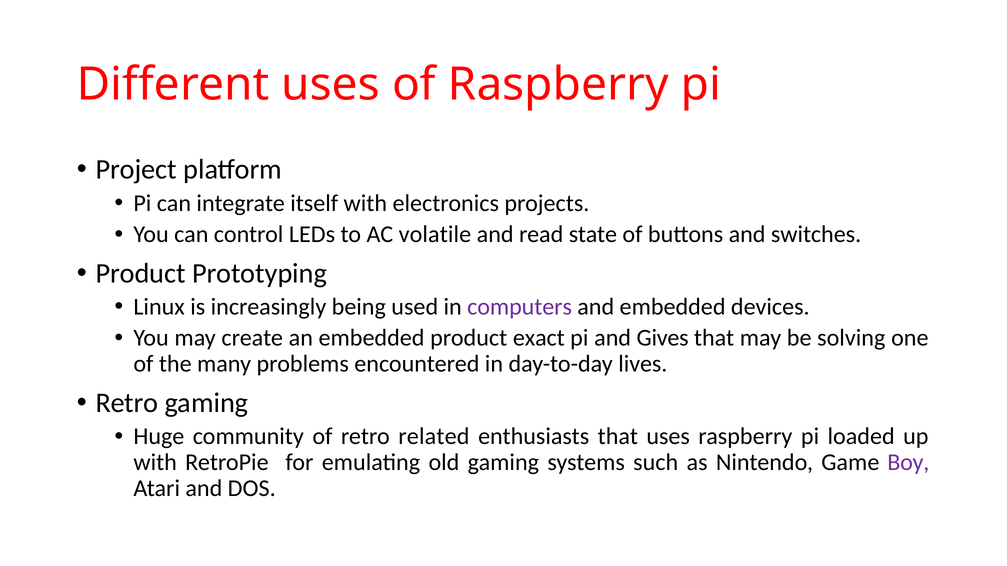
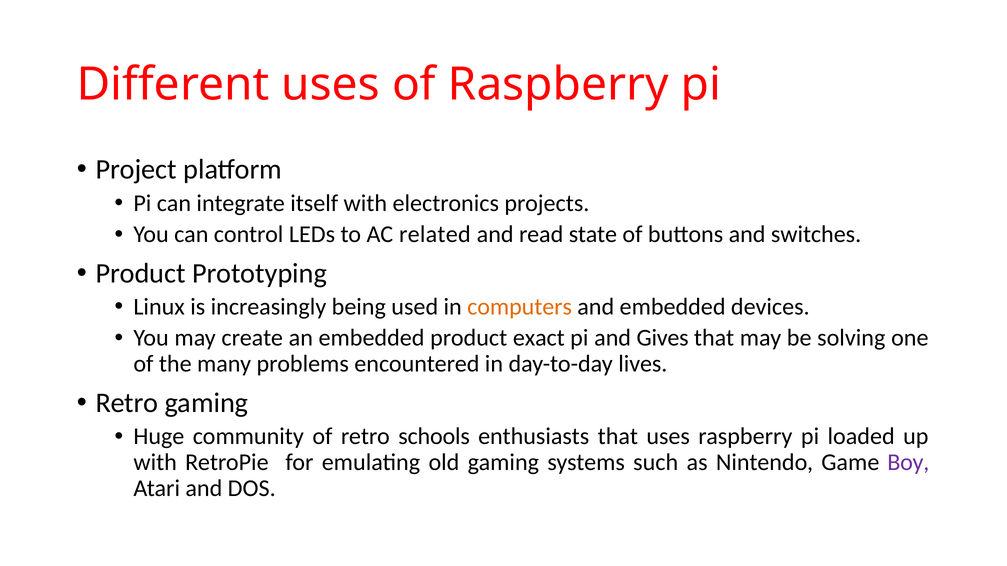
volatile: volatile -> related (435, 235)
computers colour: purple -> orange (520, 307)
related: related -> schools (434, 437)
